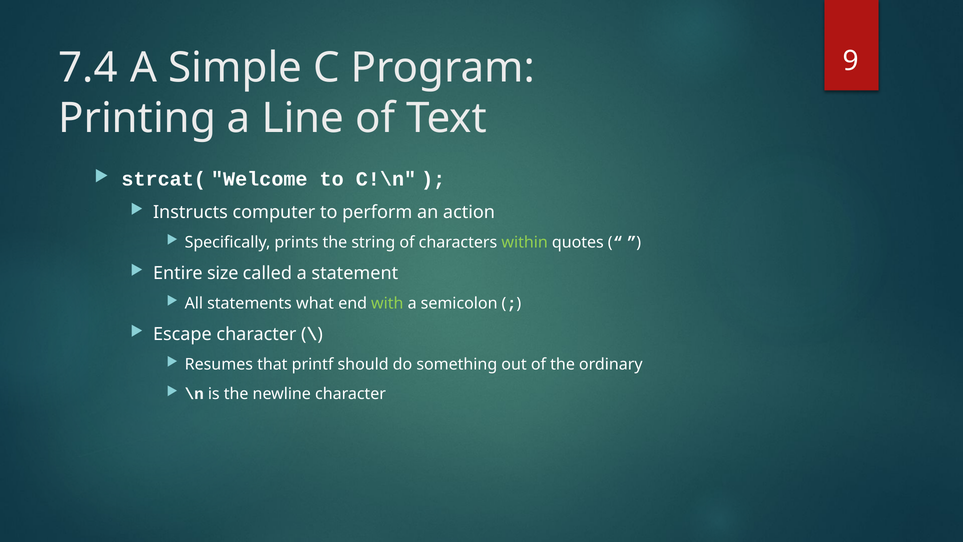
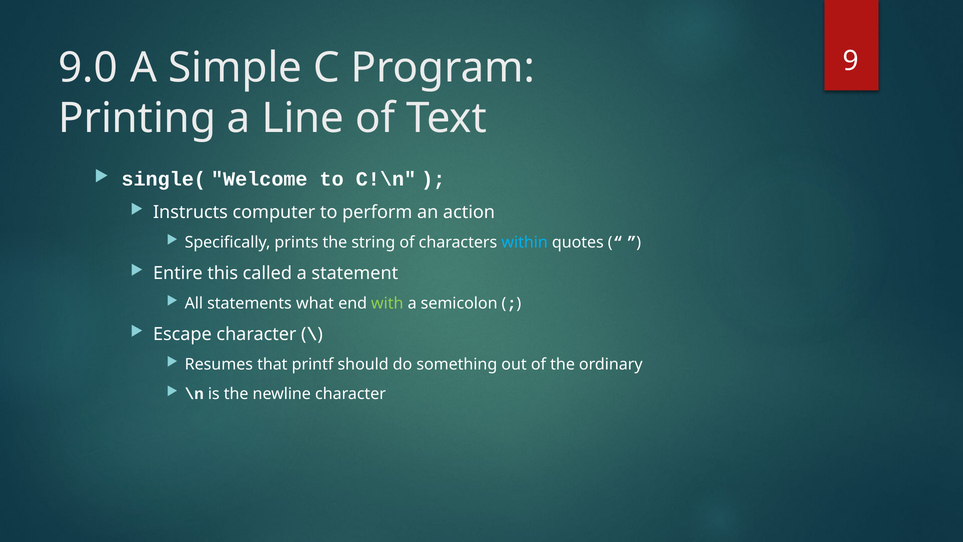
7.4: 7.4 -> 9.0 (88, 68)
strcat(: strcat( -> single( (164, 179)
within colour: light green -> light blue (525, 242)
size: size -> this (223, 273)
